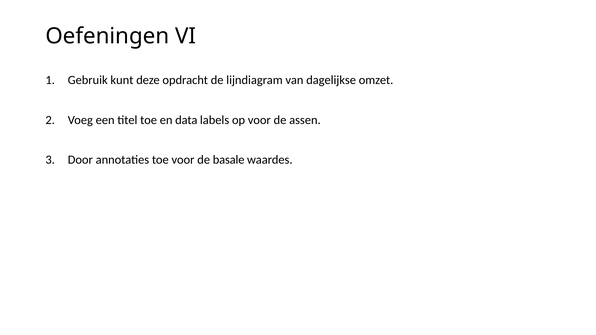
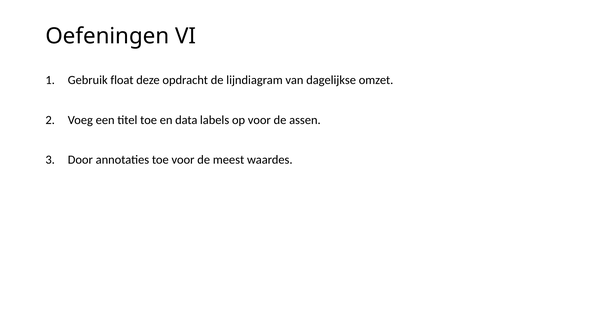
kunt: kunt -> float (122, 80)
basale: basale -> meest (229, 160)
